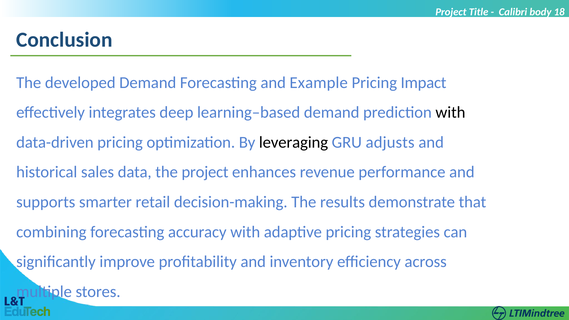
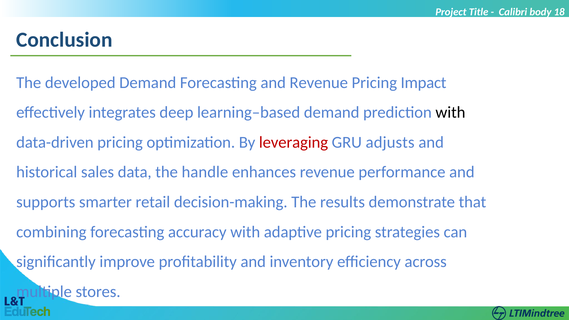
and Example: Example -> Revenue (319, 83)
leveraging colour: black -> red (294, 142)
the project: project -> handle (205, 172)
